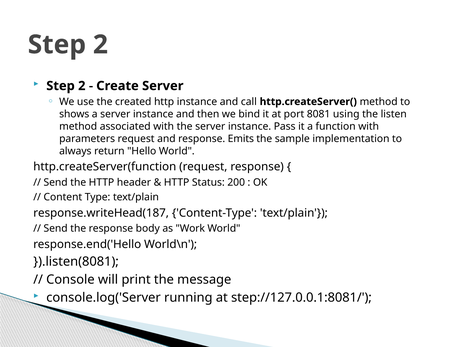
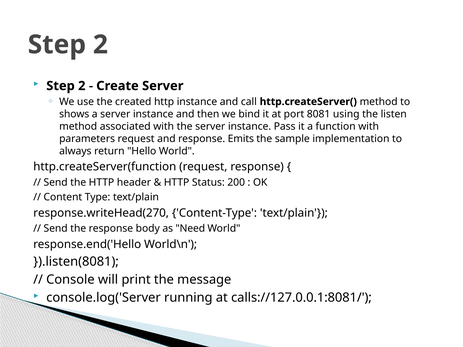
response.writeHead(187: response.writeHead(187 -> response.writeHead(270 (101, 213)
Work: Work -> Need (190, 229)
step://127.0.0.1:8081/: step://127.0.0.1:8081/ -> calls://127.0.0.1:8081/ (301, 298)
